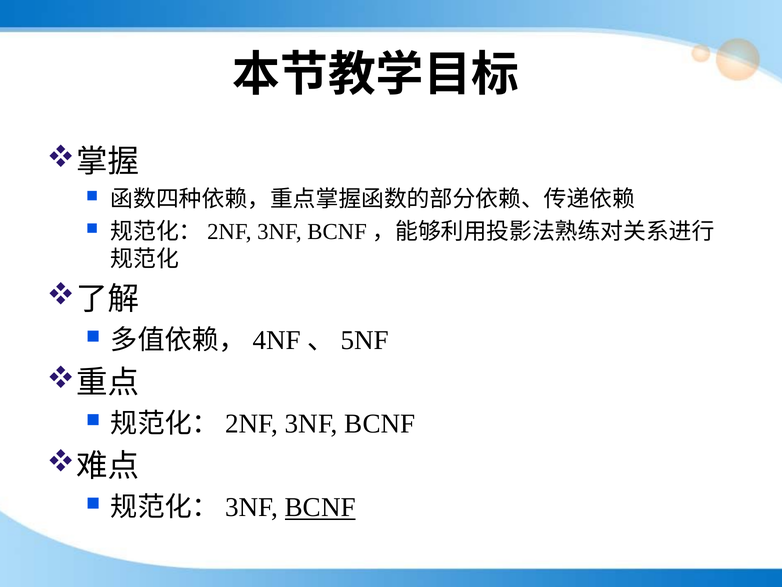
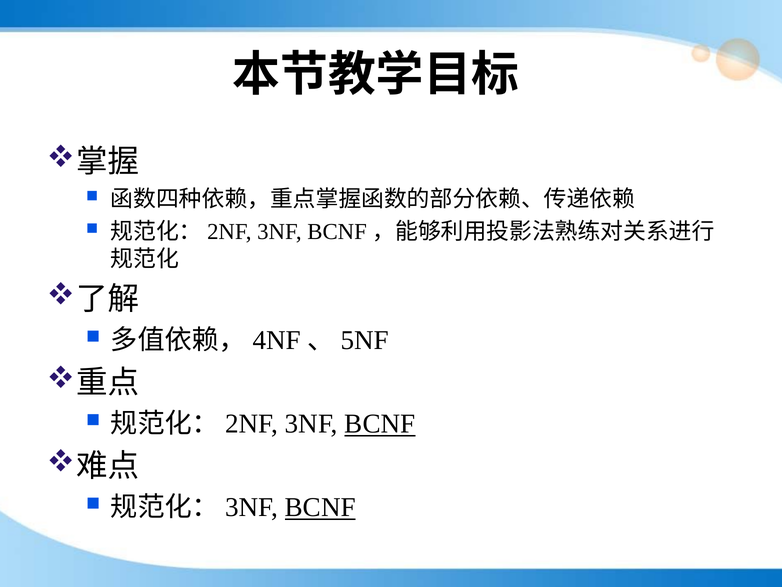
BCNF underline: none -> present (380, 424)
